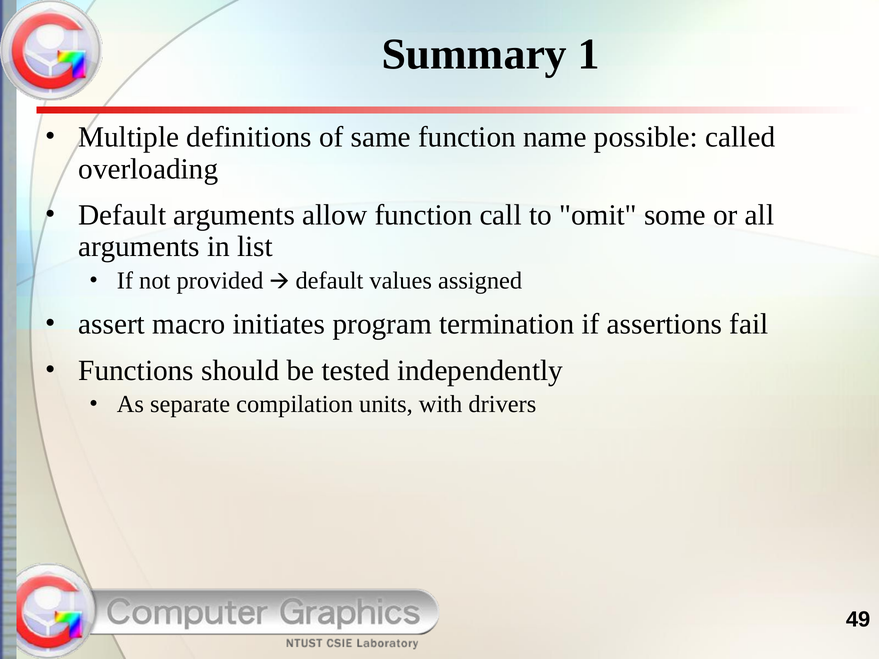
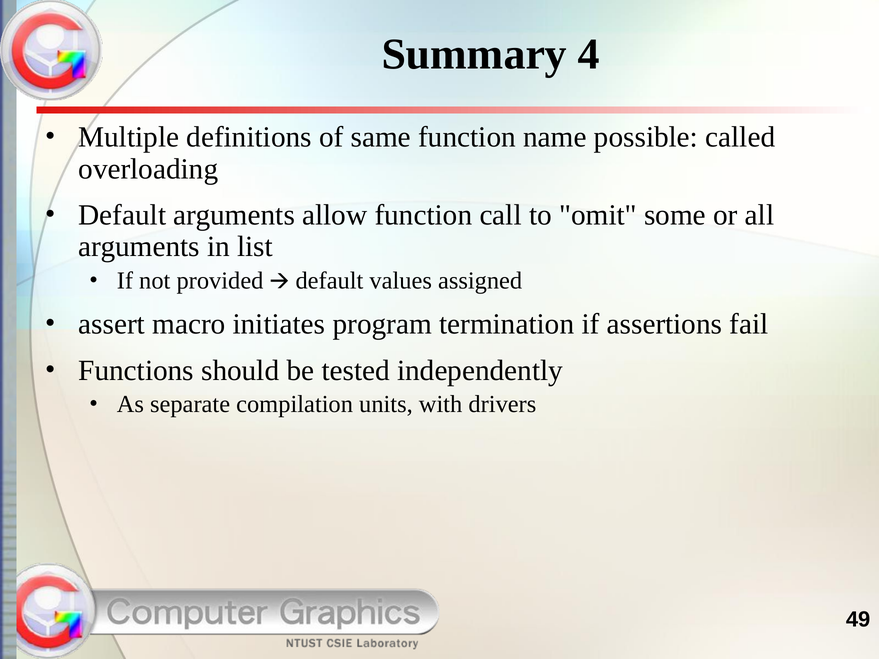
1: 1 -> 4 (589, 54)
